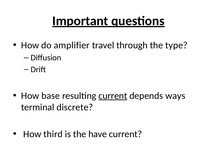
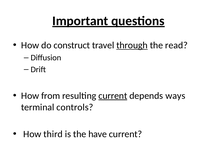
amplifier: amplifier -> construct (72, 46)
through underline: none -> present (132, 46)
type: type -> read (176, 46)
base: base -> from (51, 96)
discrete: discrete -> controls (75, 108)
